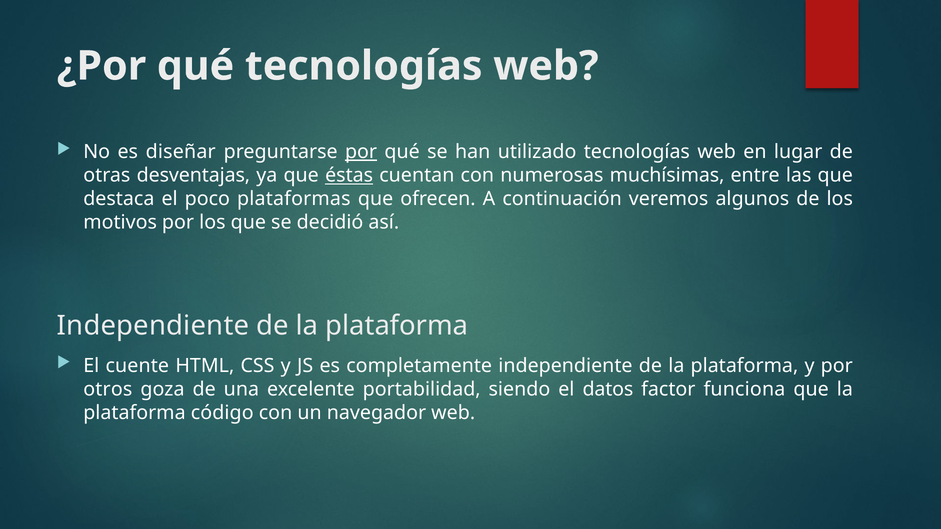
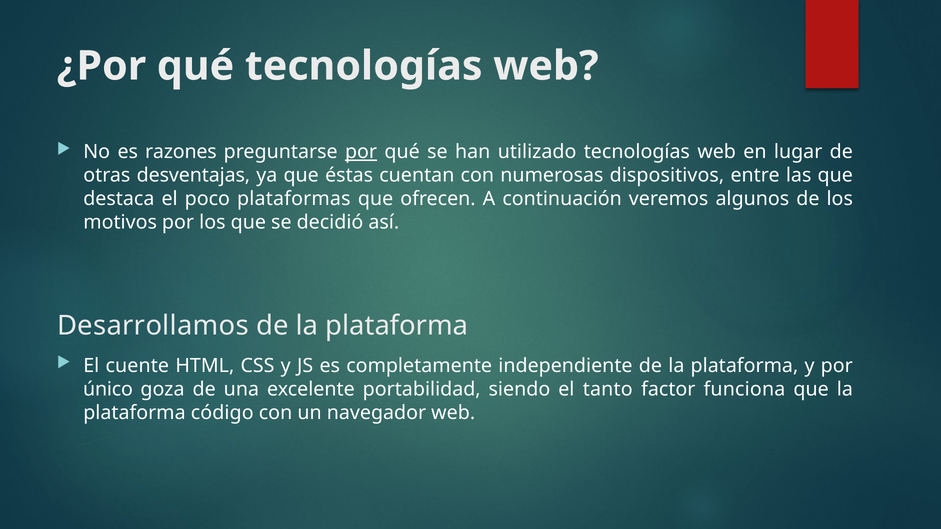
diseñar: diseñar -> razones (181, 152)
éstas underline: present -> none (349, 176)
muchísimas: muchísimas -> dispositivos (667, 176)
Independiente: Independiente -> Desarrollamos (153, 326)
otros: otros -> único (108, 389)
datos: datos -> tanto (608, 389)
